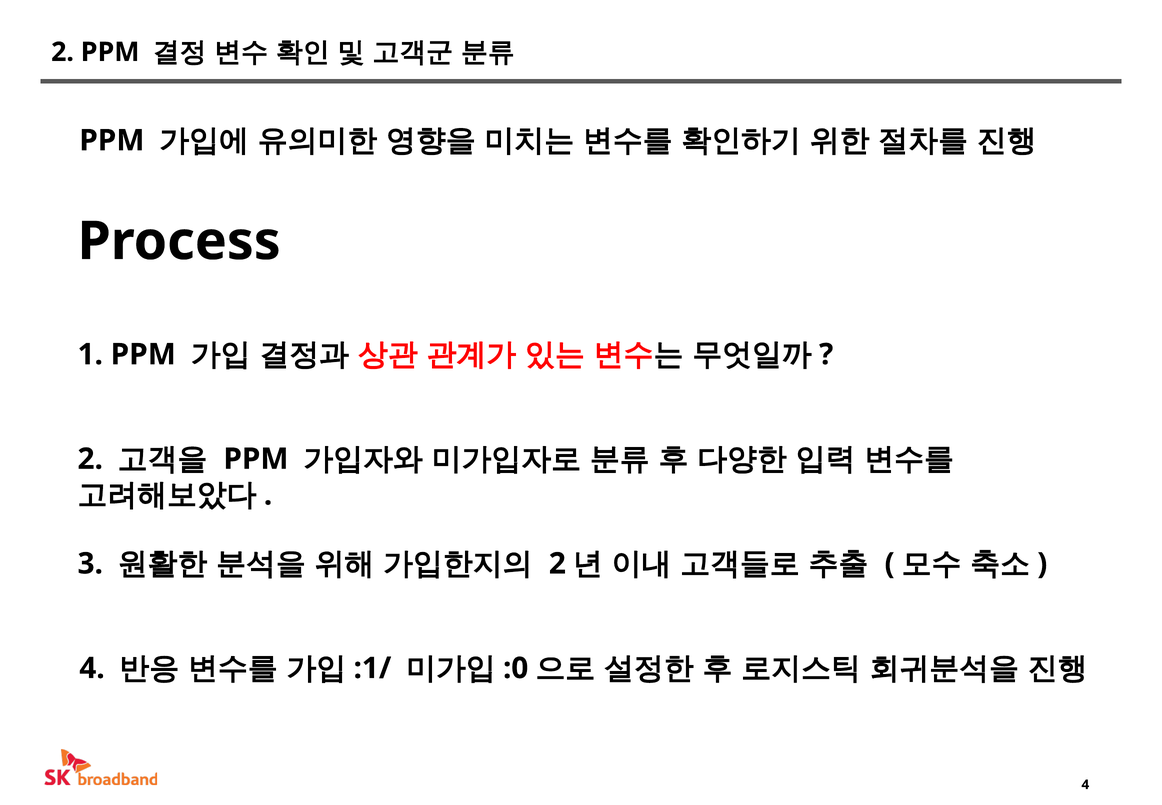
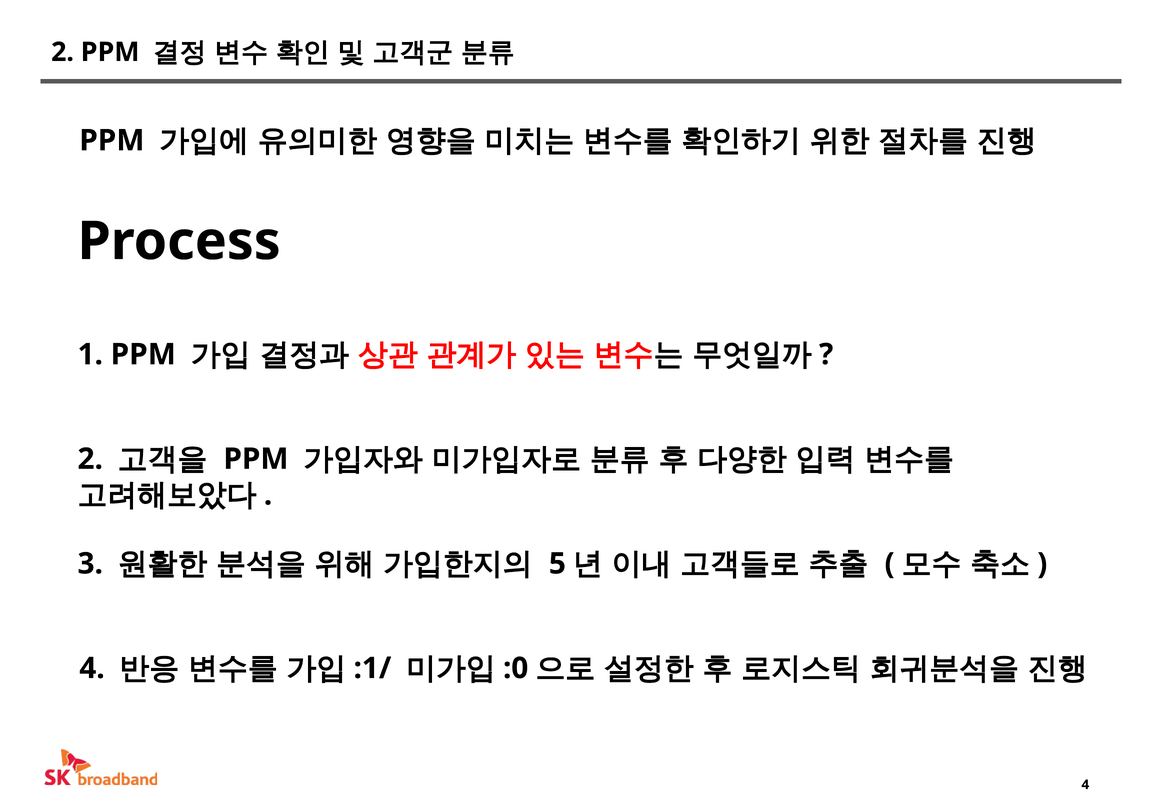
2: 2 -> 5 (557, 563)
